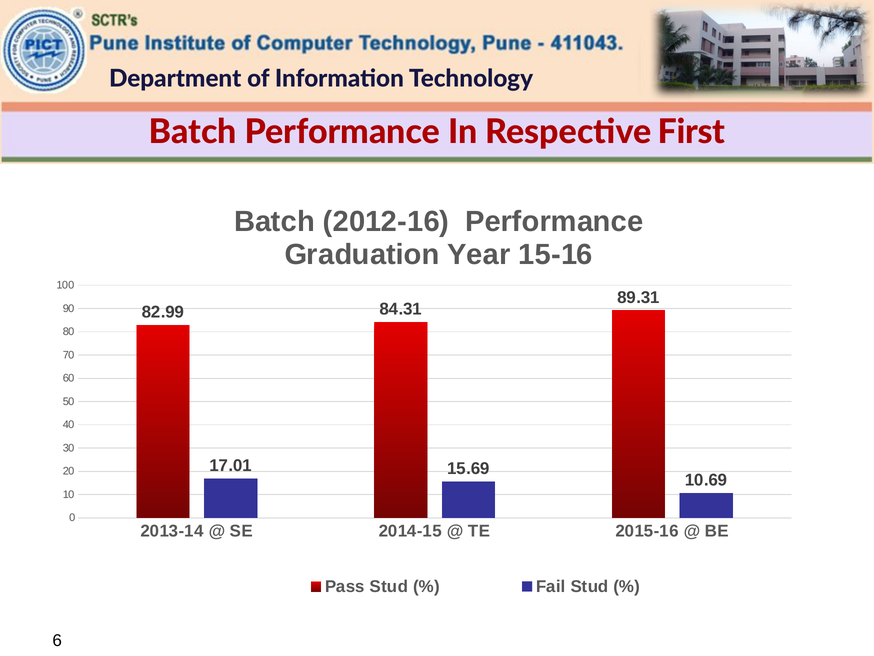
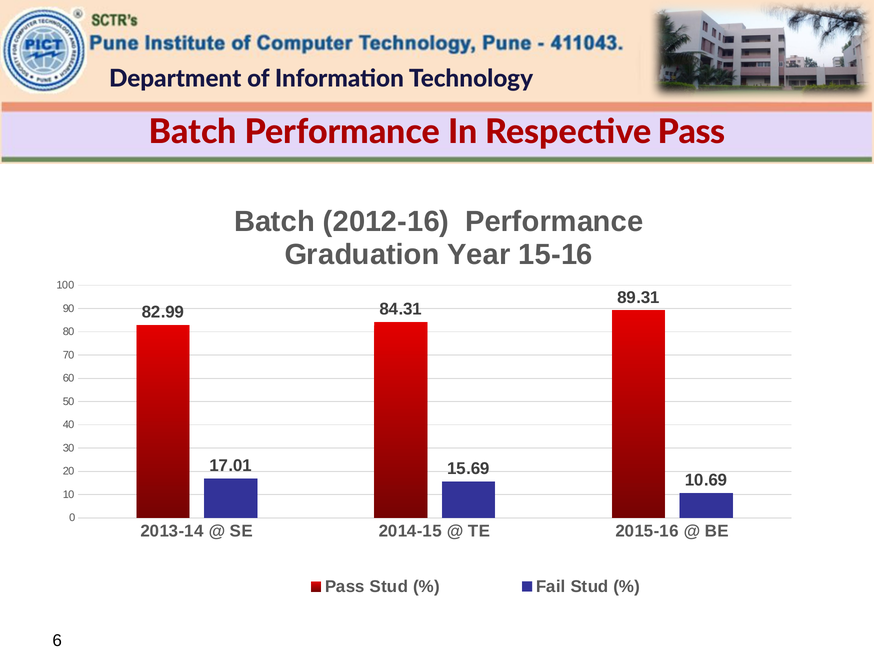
Respective First: First -> Pass (692, 132)
